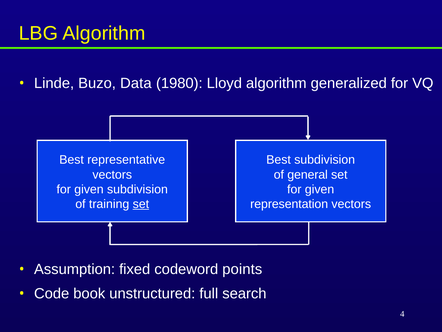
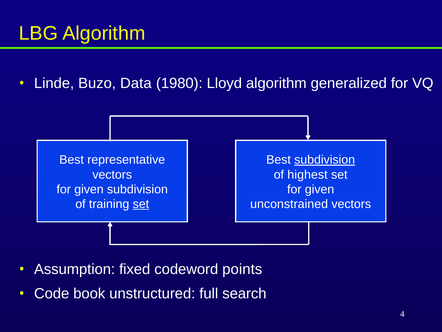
subdivision underline: none -> present (325, 160)
general: general -> highest (308, 174)
representation: representation -> unconstrained (289, 204)
